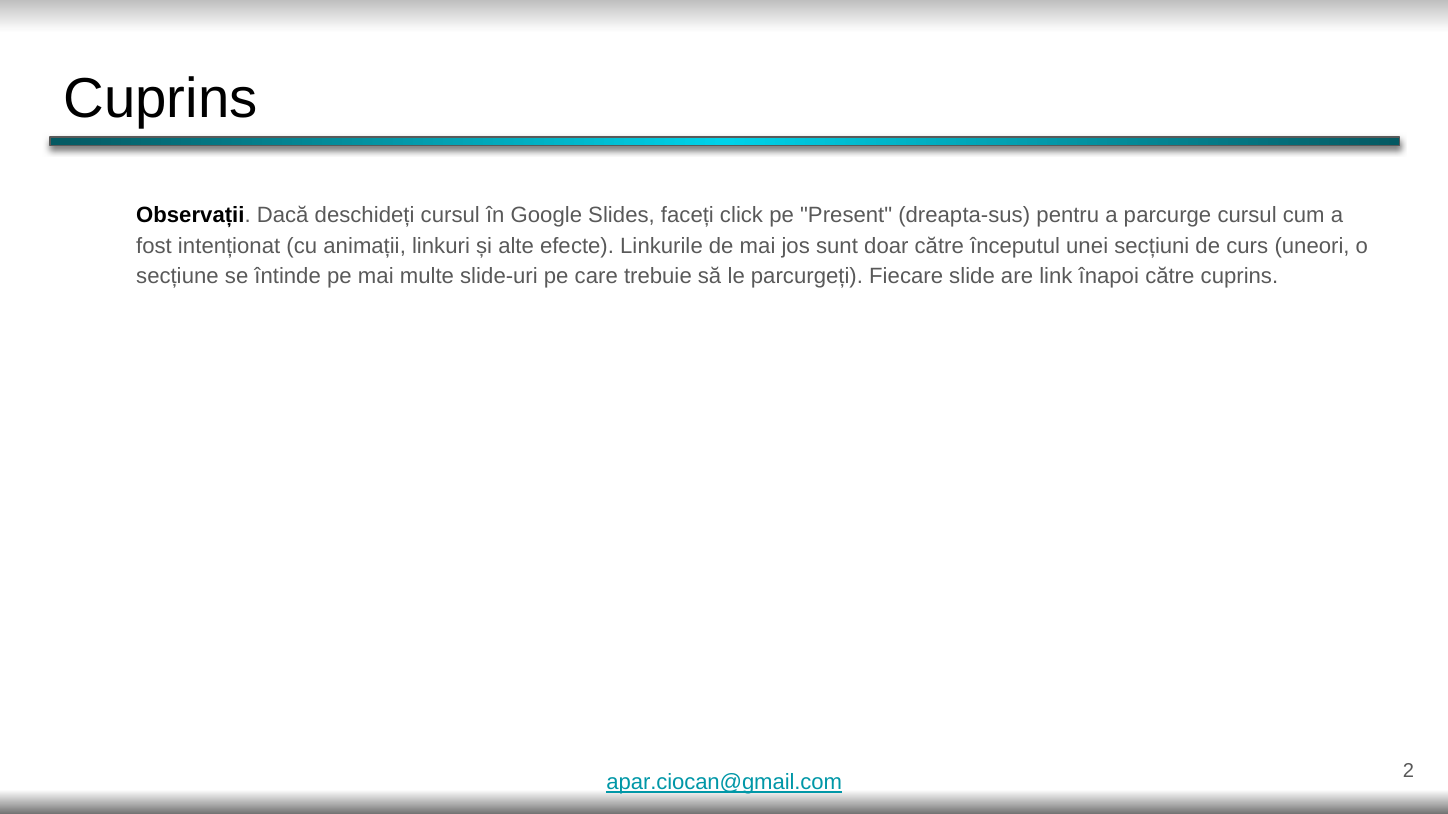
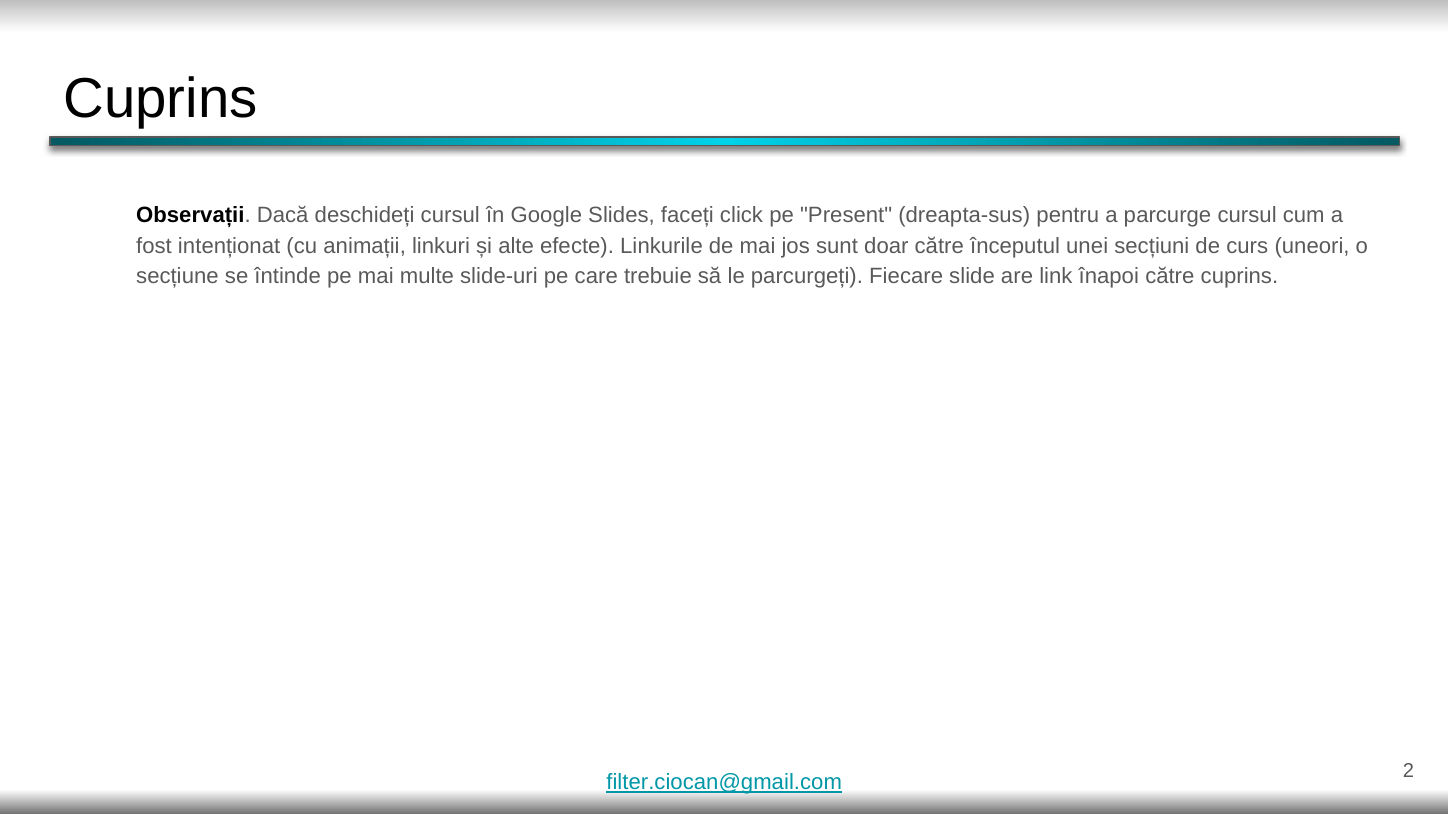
apar.ciocan@gmail.com: apar.ciocan@gmail.com -> filter.ciocan@gmail.com (724, 783)
